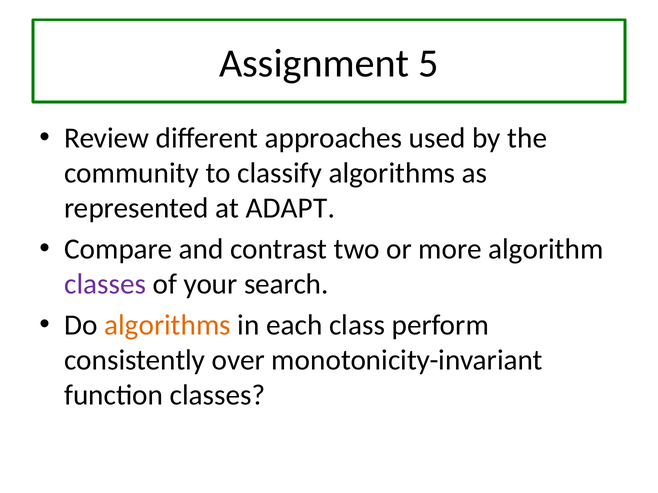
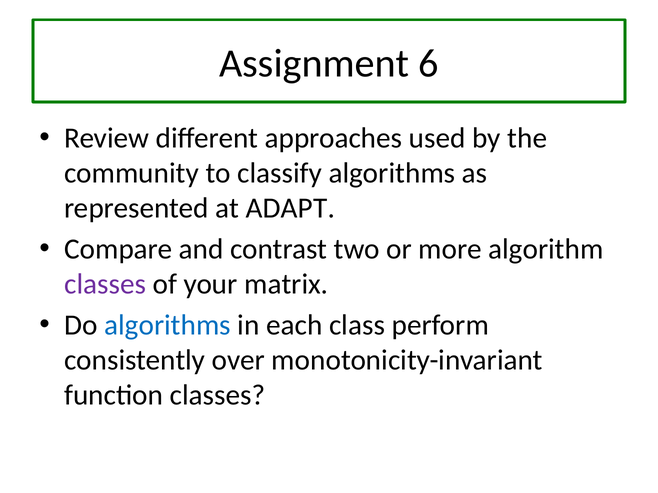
5: 5 -> 6 (428, 64)
search: search -> matrix (286, 284)
algorithms colour: orange -> blue (167, 325)
